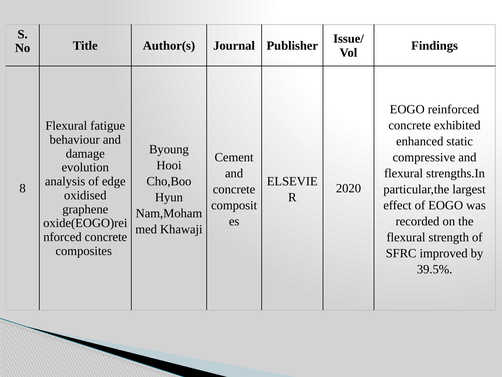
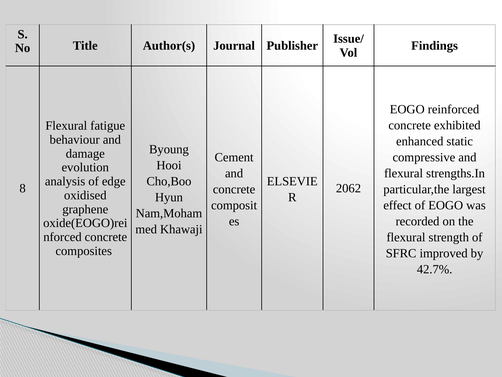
2020: 2020 -> 2062 (348, 188)
39.5%: 39.5% -> 42.7% (435, 269)
